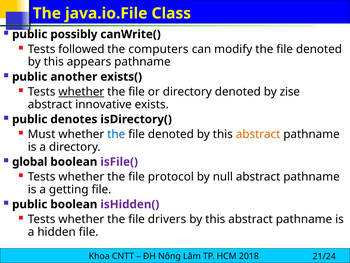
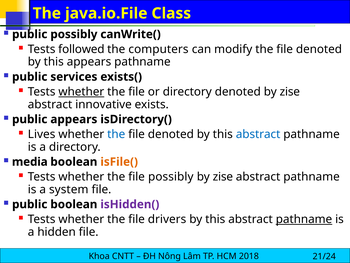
another: another -> services (74, 77)
public denotes: denotes -> appears (74, 119)
Must: Must -> Lives (42, 134)
abstract colour: orange -> blue (258, 134)
global: global -> media (30, 162)
isFile( colour: purple -> orange (119, 162)
file protocol: protocol -> possibly (171, 176)
null: null -> zise (223, 176)
getting: getting -> system (69, 189)
pathname underline: none -> present (304, 219)
